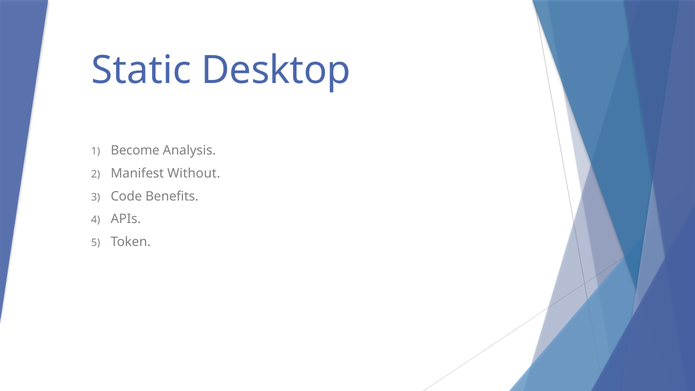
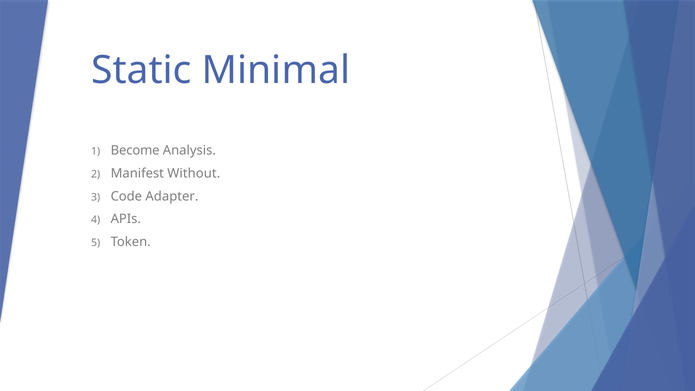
Desktop: Desktop -> Minimal (276, 70)
Benefits: Benefits -> Adapter (172, 196)
